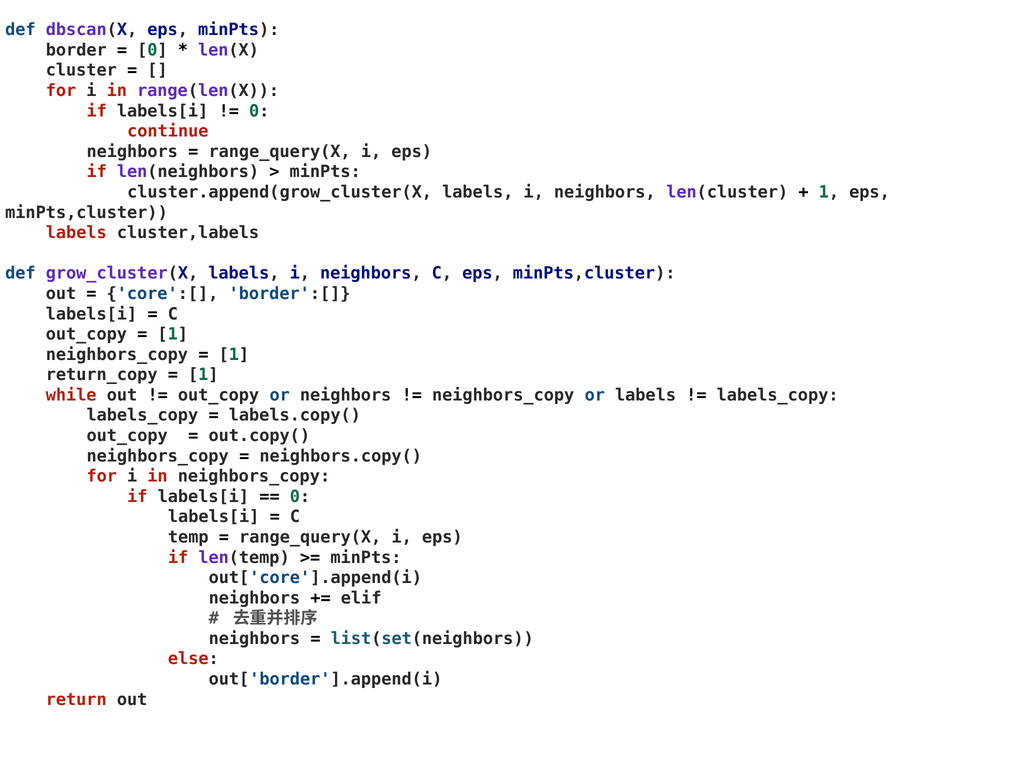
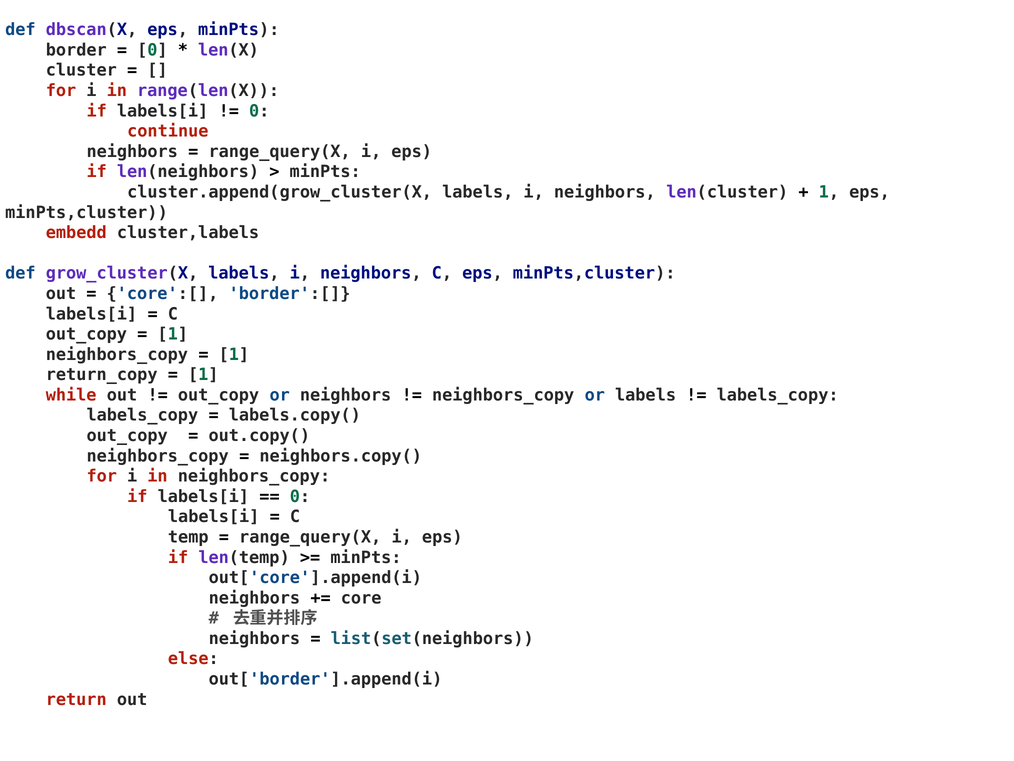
labels: labels -> embedd (76, 233)
elif: elif -> core (361, 598)
